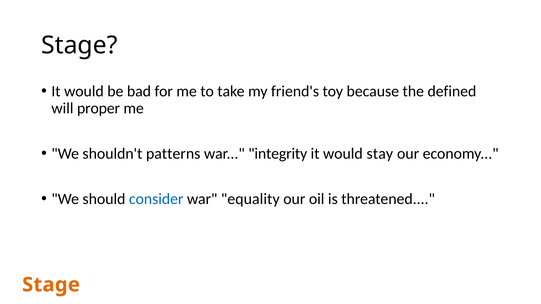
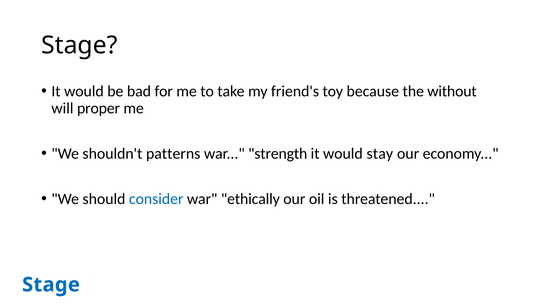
defined: defined -> without (452, 91)
integrity: integrity -> strength (278, 154)
equality: equality -> ethically (250, 199)
Stage colour: orange -> blue (51, 285)
